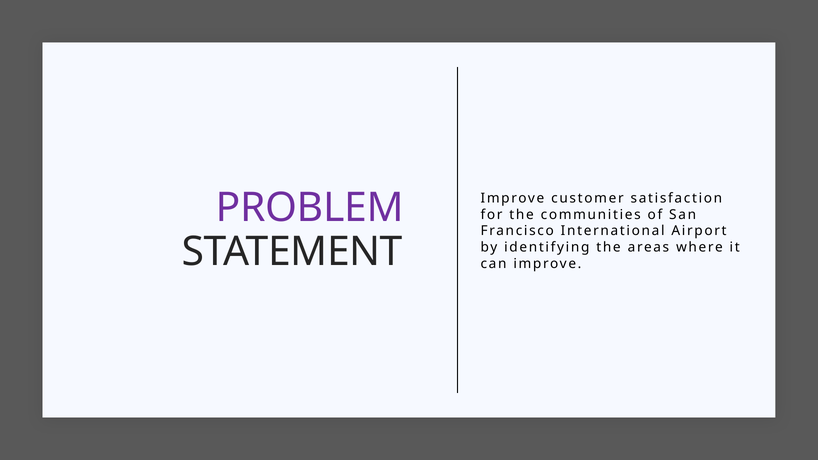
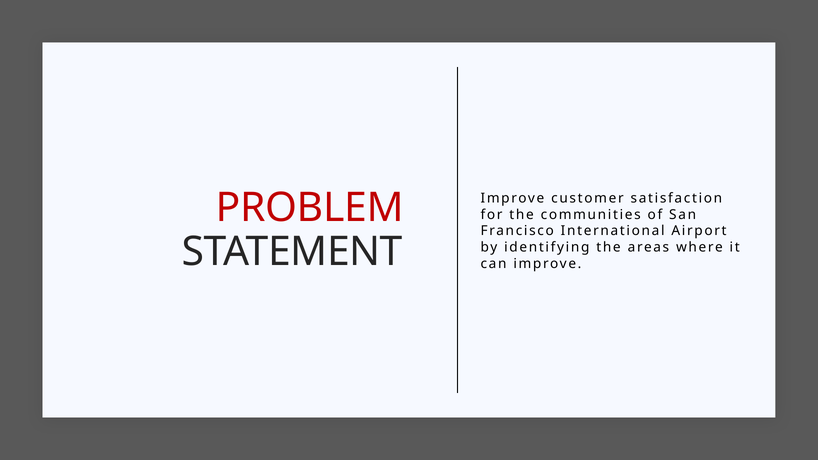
PROBLEM colour: purple -> red (310, 208)
